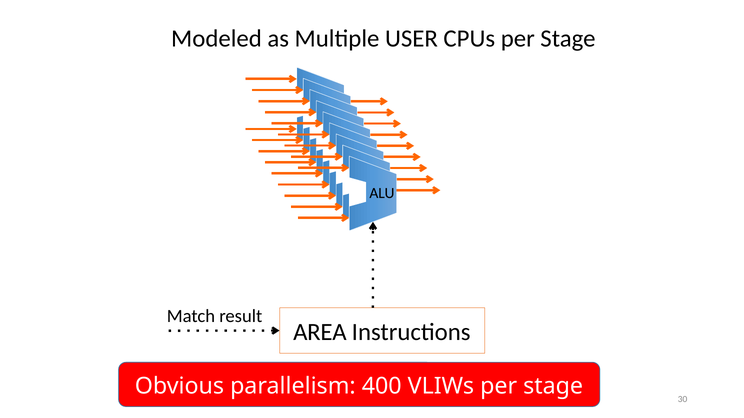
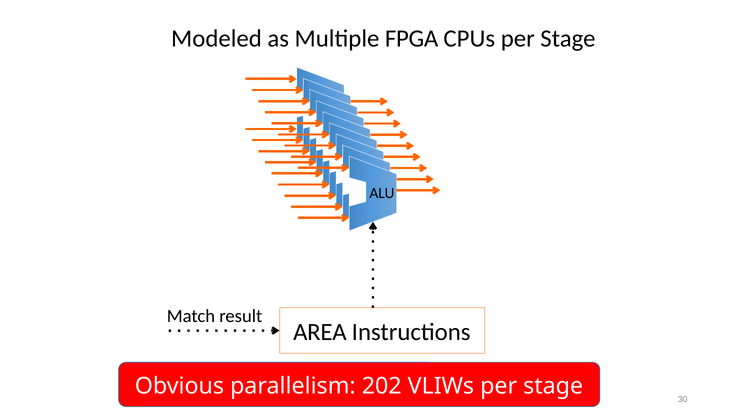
USER: USER -> FPGA (412, 39)
400: 400 -> 202 (382, 386)
